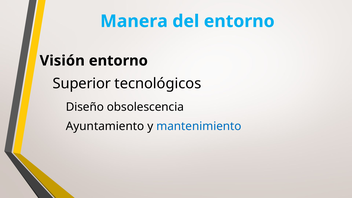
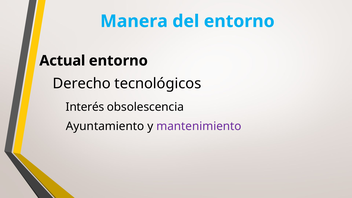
Visión: Visión -> Actual (62, 61)
Superior: Superior -> Derecho (82, 83)
Diseño: Diseño -> Interés (85, 107)
mantenimiento colour: blue -> purple (199, 126)
